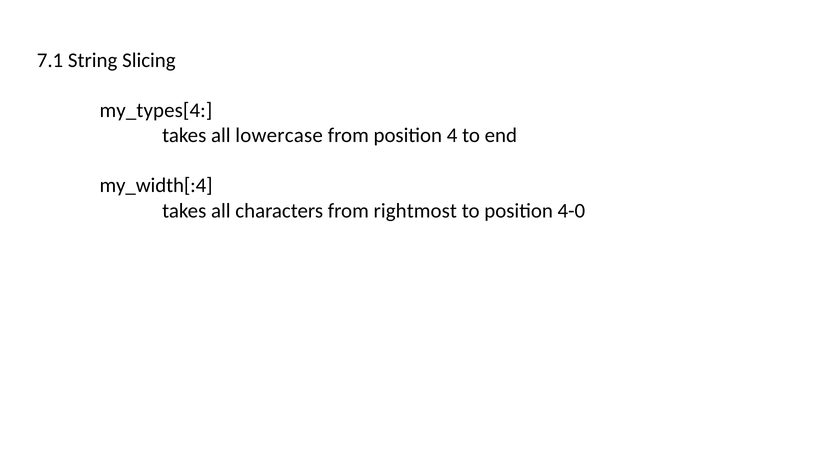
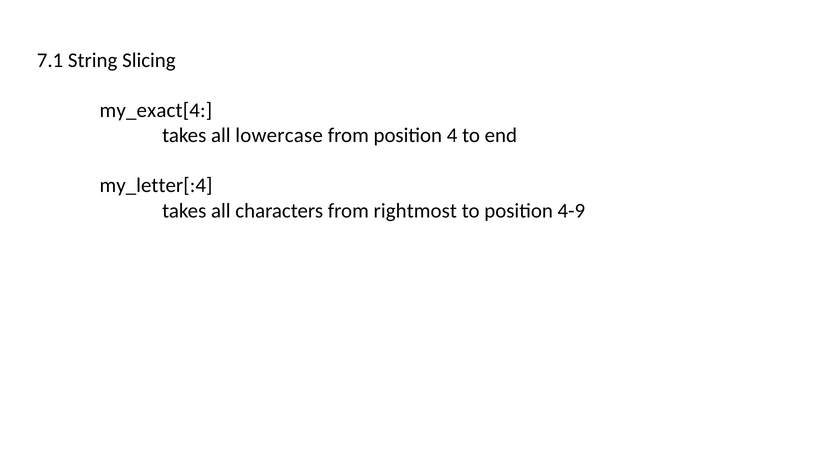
my_types[4: my_types[4 -> my_exact[4 (156, 110)
my_width[:4: my_width[:4 -> my_letter[:4 (156, 186)
4-0: 4-0 -> 4-9 (571, 211)
